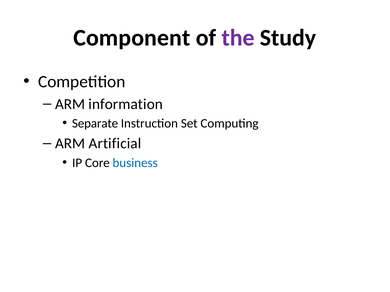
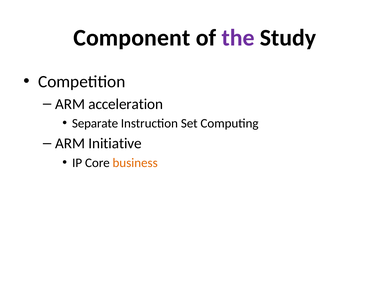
information: information -> acceleration (126, 104)
Artificial: Artificial -> Initiative (115, 144)
business colour: blue -> orange (135, 163)
